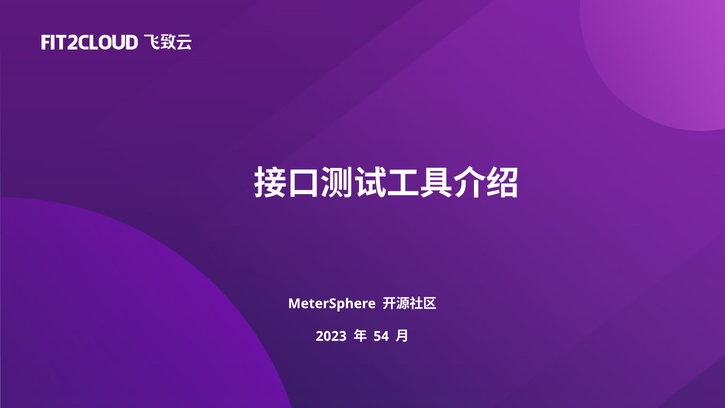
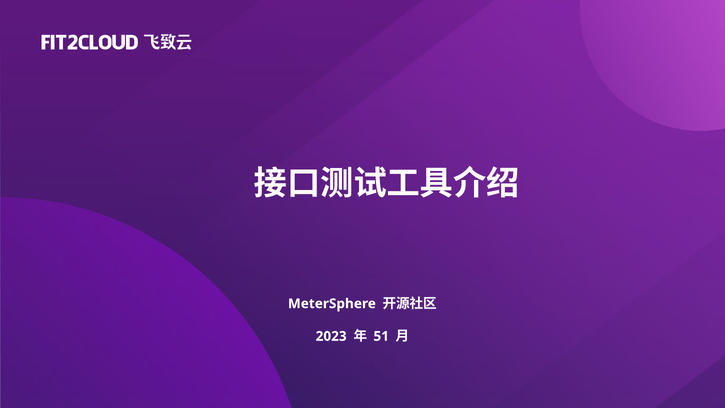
54: 54 -> 51 (381, 336)
